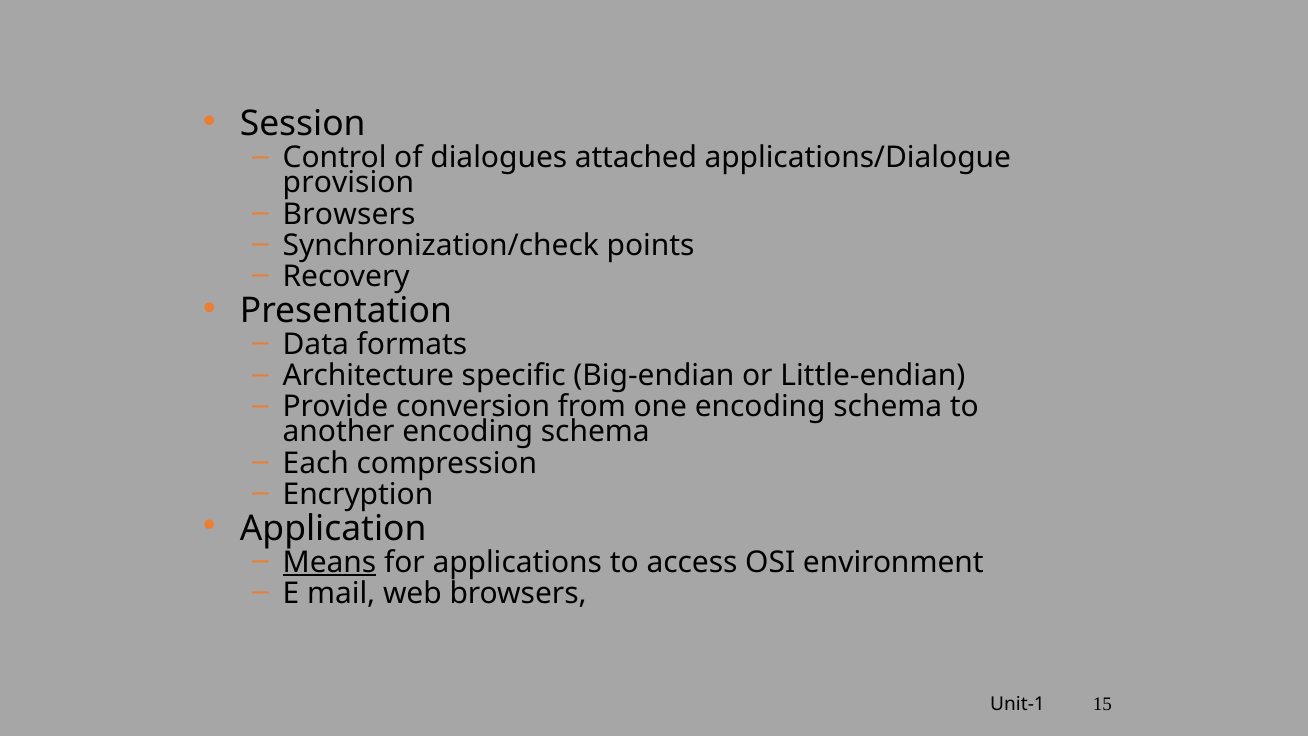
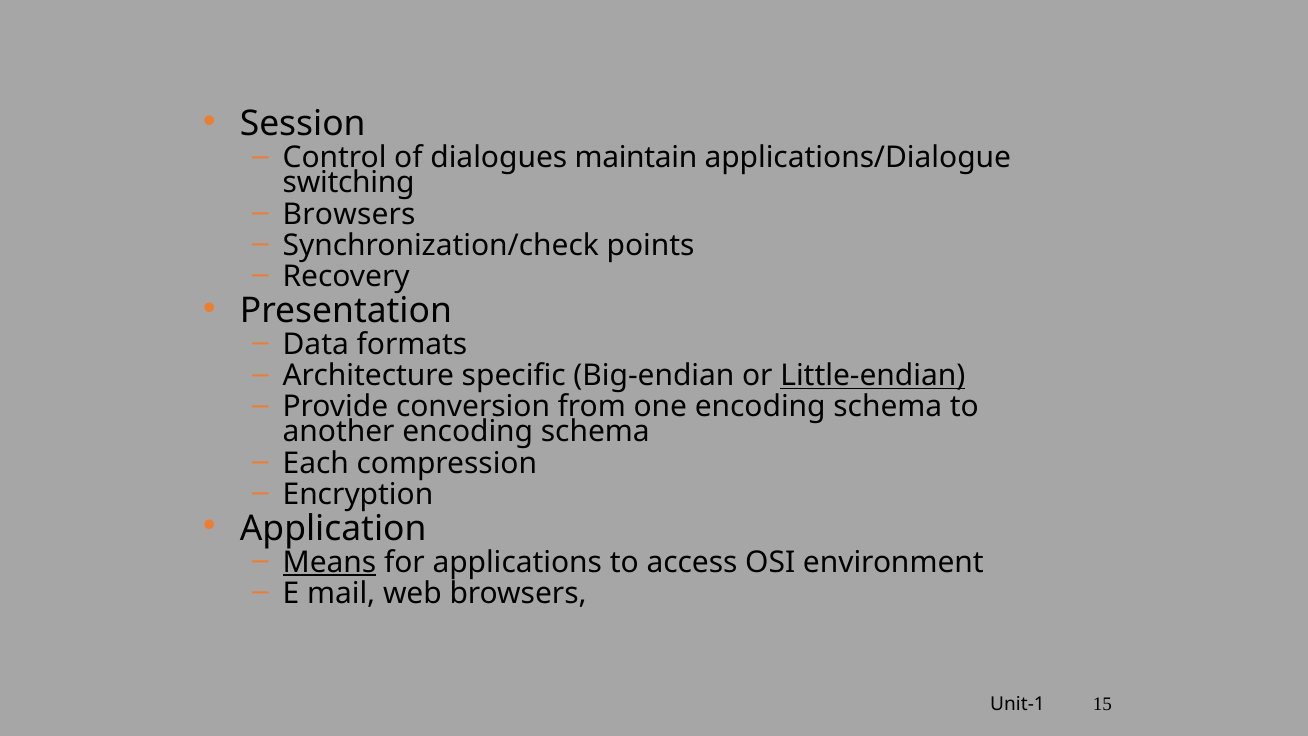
attached: attached -> maintain (636, 158)
provision: provision -> switching (349, 183)
Little-endian underline: none -> present (873, 376)
